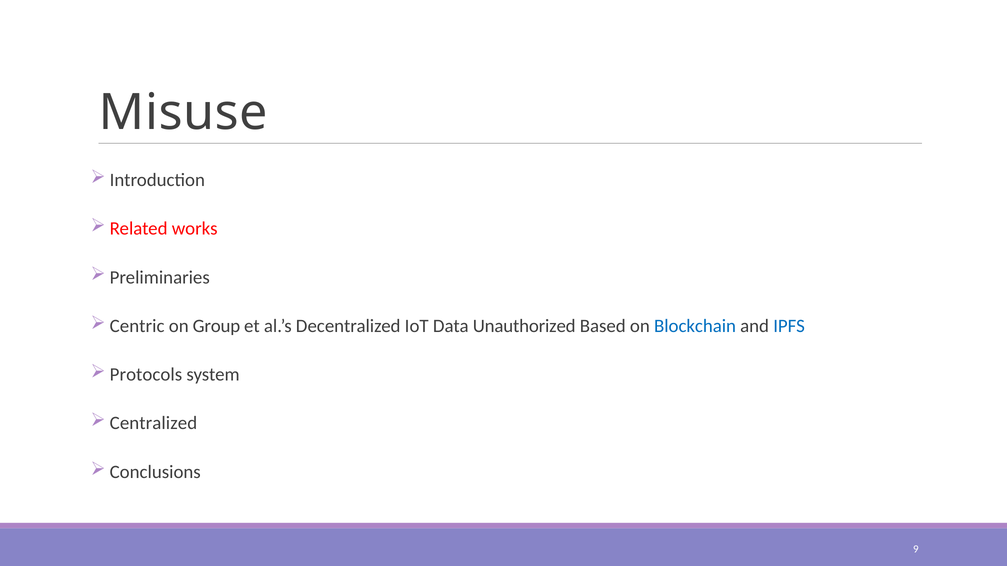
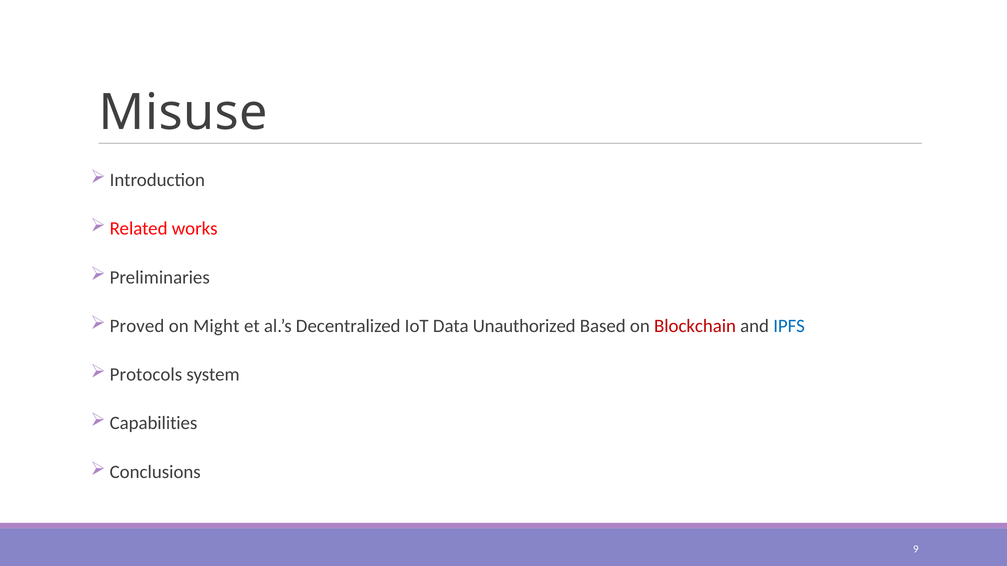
Centric: Centric -> Proved (137, 326)
Group: Group -> Might (216, 326)
Blockchain colour: blue -> red (695, 326)
Centralized: Centralized -> Capabilities (154, 424)
